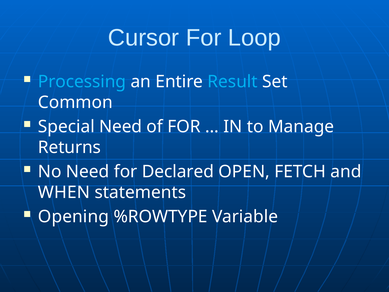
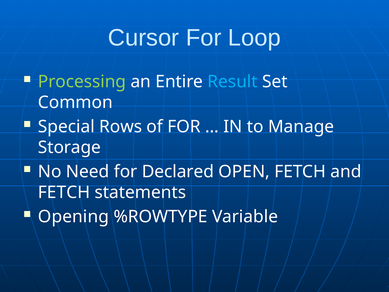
Processing colour: light blue -> light green (82, 82)
Special Need: Need -> Rows (121, 127)
Returns: Returns -> Storage (69, 147)
WHEN: WHEN -> FETCH (64, 192)
